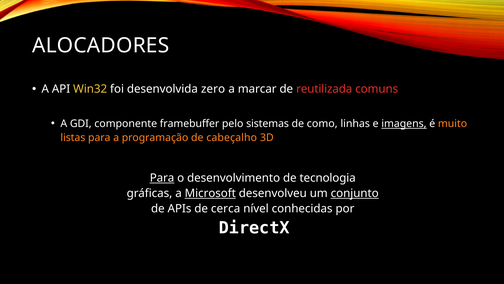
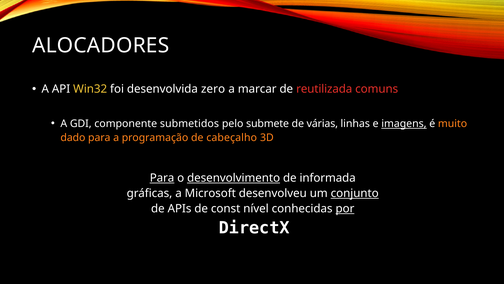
framebuffer: framebuffer -> submetidos (189, 124)
sistemas: sistemas -> submete (268, 124)
como: como -> várias (322, 124)
listas: listas -> dado (73, 137)
desenvolvimento underline: none -> present (234, 178)
tecnologia: tecnologia -> informada (328, 178)
Microsoft underline: present -> none (210, 193)
cerca: cerca -> const (226, 208)
por underline: none -> present (345, 208)
